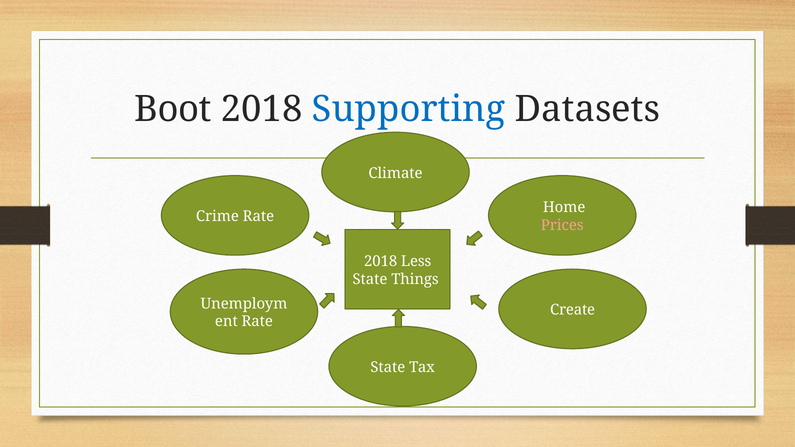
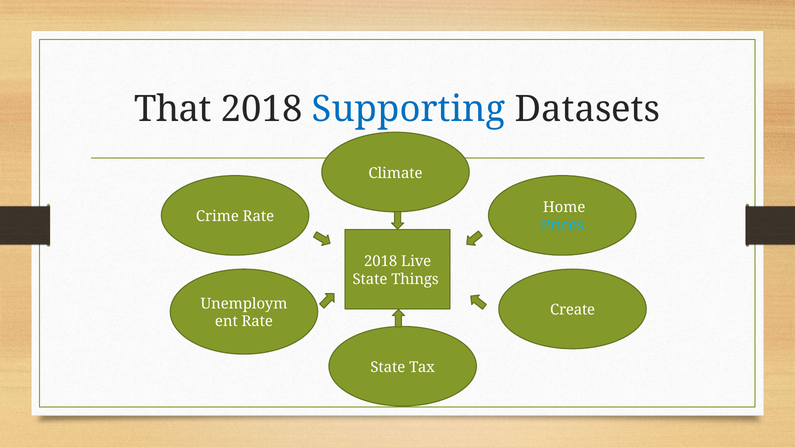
Boot: Boot -> That (173, 109)
Prices colour: pink -> light blue (562, 225)
Less: Less -> Live (416, 261)
